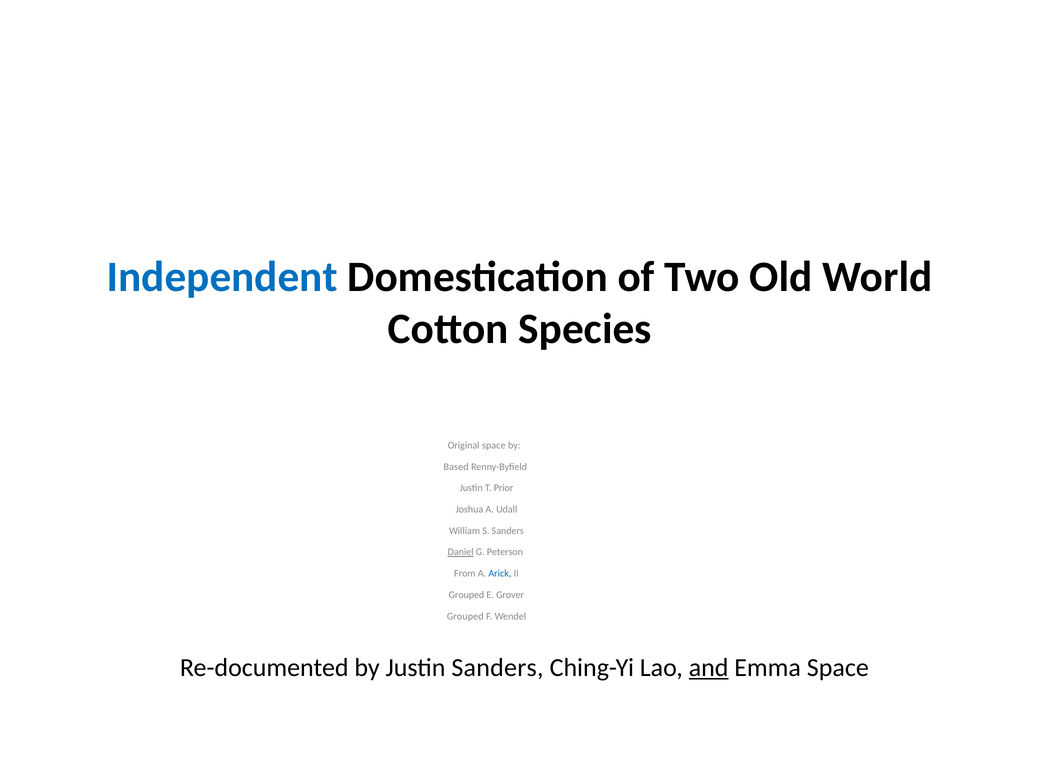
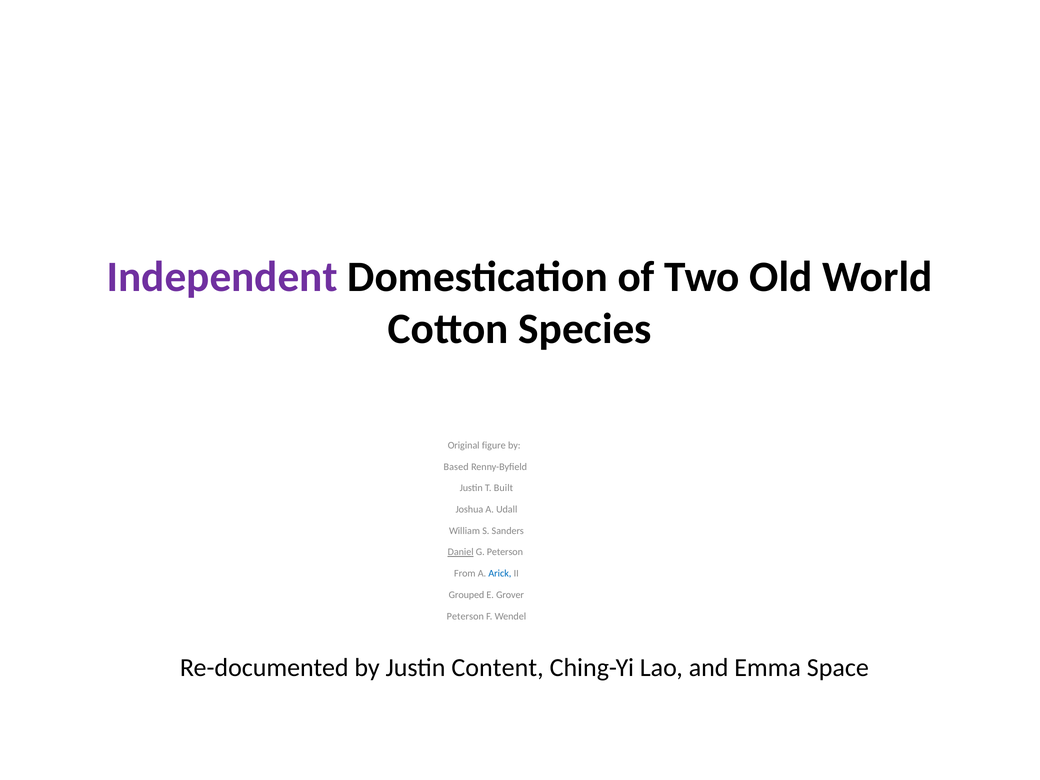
Independent colour: blue -> purple (222, 277)
Original space: space -> figure (494, 445)
Prior: Prior -> Built (503, 488)
Grouped: Grouped -> Peterson (465, 616)
Justin Sanders: Sanders -> Content (498, 667)
and underline: present -> none (709, 667)
